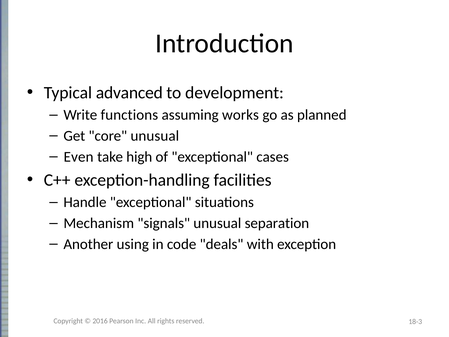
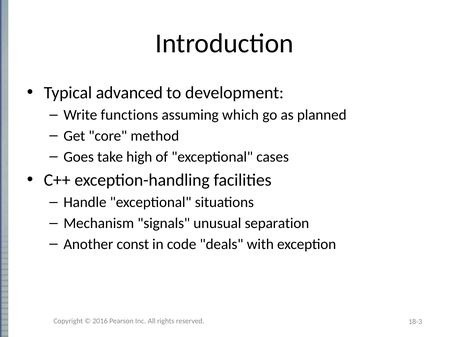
works: works -> which (240, 115)
core unusual: unusual -> method (155, 136)
Even: Even -> Goes (79, 157)
using: using -> const (133, 244)
